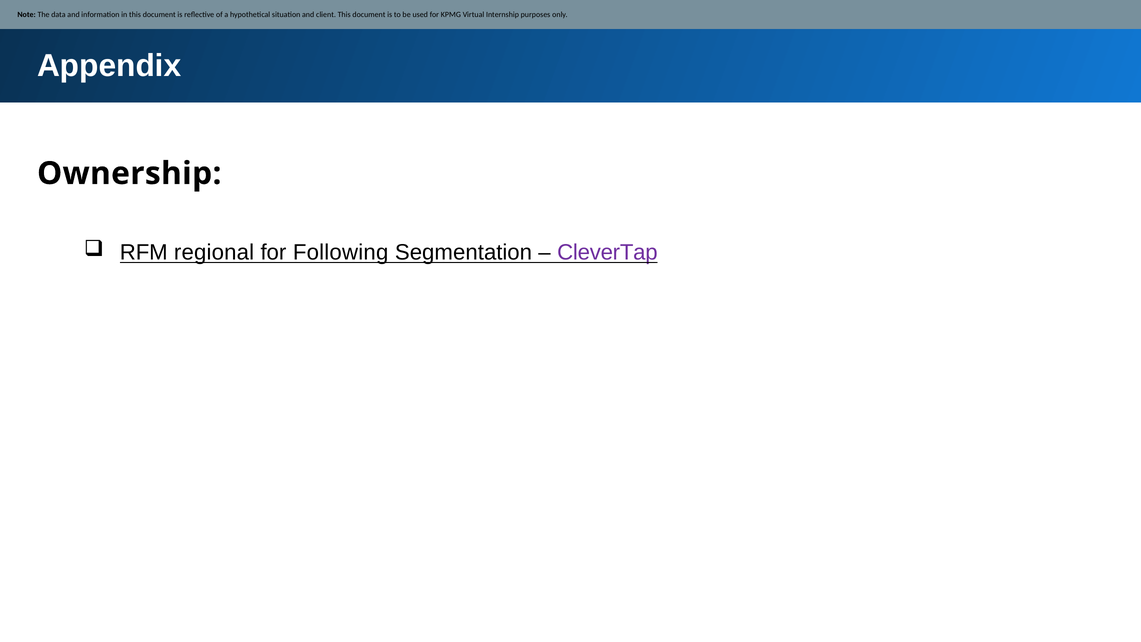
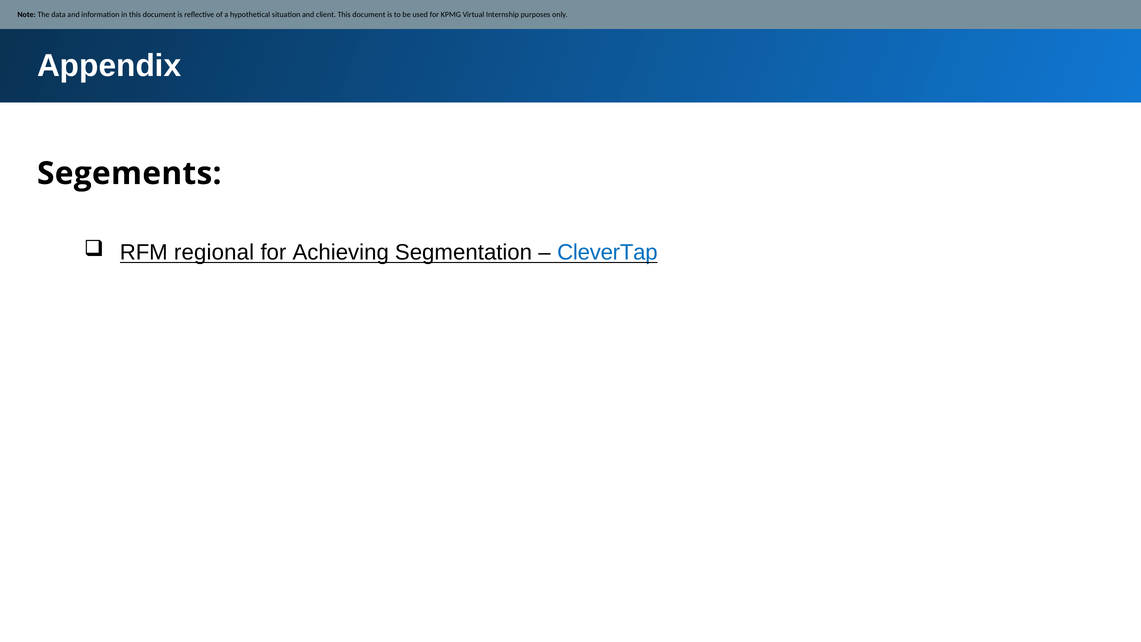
Ownership: Ownership -> Segements (129, 173)
Following: Following -> Achieving (341, 253)
CleverTap colour: purple -> blue (607, 253)
